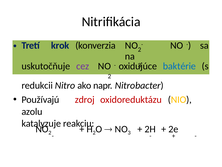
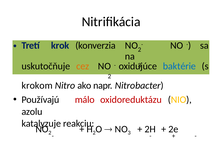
cez colour: purple -> orange (83, 66)
redukcii: redukcii -> krokom (37, 85)
zdroj: zdroj -> málo (85, 99)
